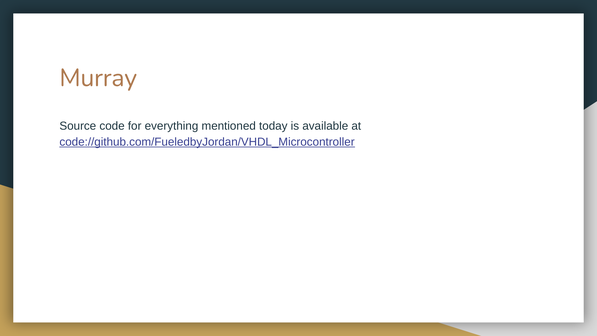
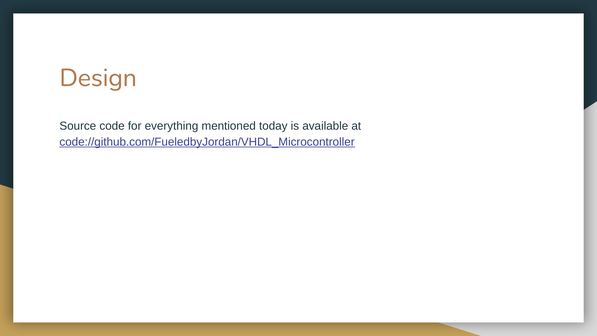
Murray: Murray -> Design (98, 78)
